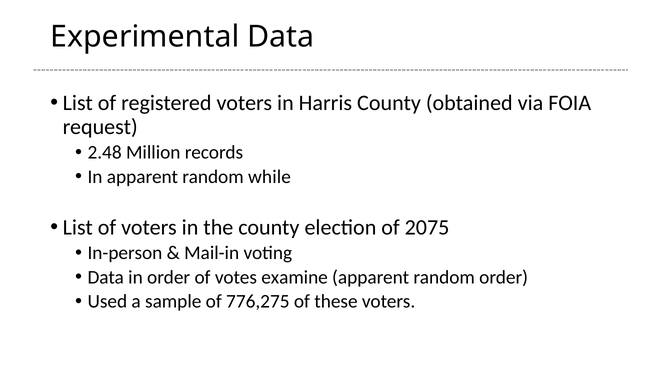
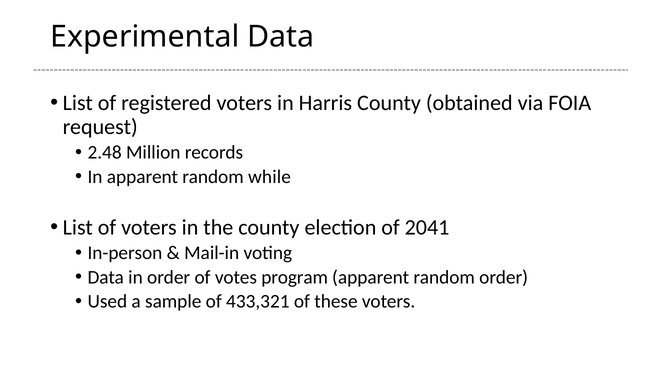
2075: 2075 -> 2041 (427, 227)
examine: examine -> program (295, 278)
776,275: 776,275 -> 433,321 (258, 302)
